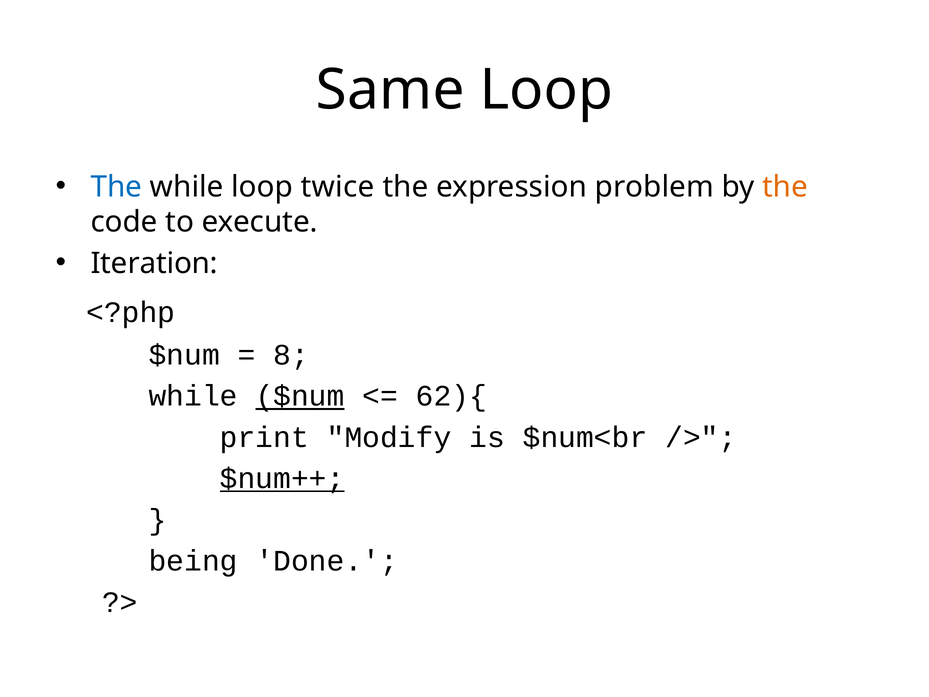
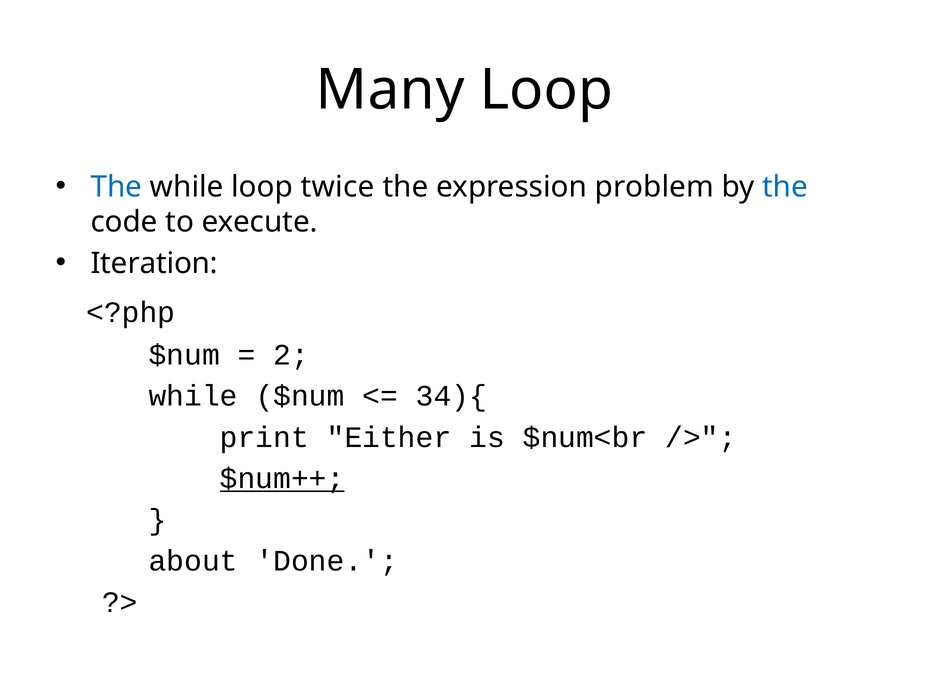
Same: Same -> Many (390, 90)
the colour: orange -> blue (785, 187)
8: 8 -> 2 (291, 355)
$num underline: present -> none (300, 396)
62){: 62){ -> 34){ (451, 396)
Modify: Modify -> Either (389, 437)
being: being -> about (193, 561)
